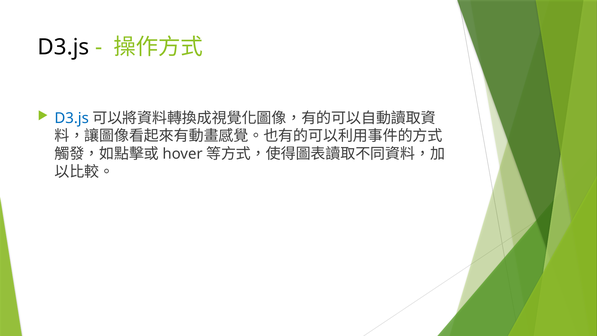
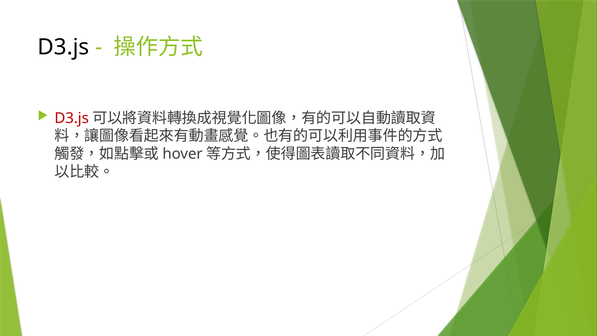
D3.js colour: blue -> red (72, 118)
